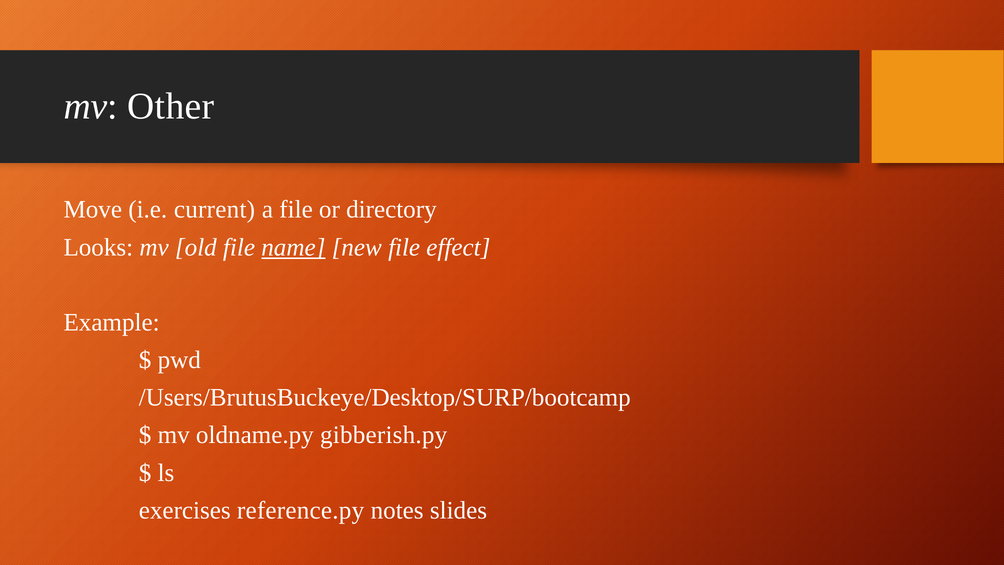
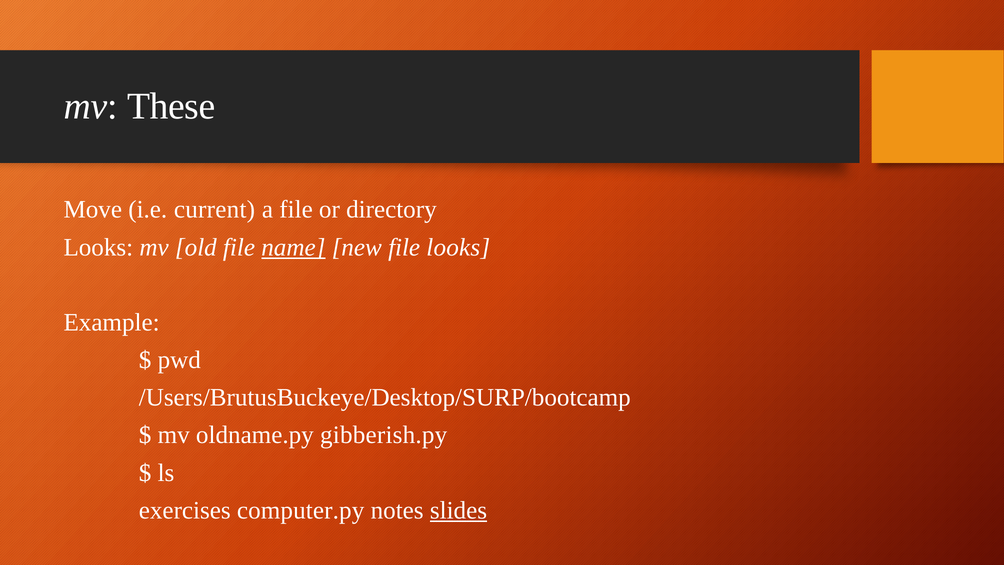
Other: Other -> These (171, 106)
file effect: effect -> looks (458, 247)
reference.py: reference.py -> computer.py (301, 510)
slides underline: none -> present (458, 510)
